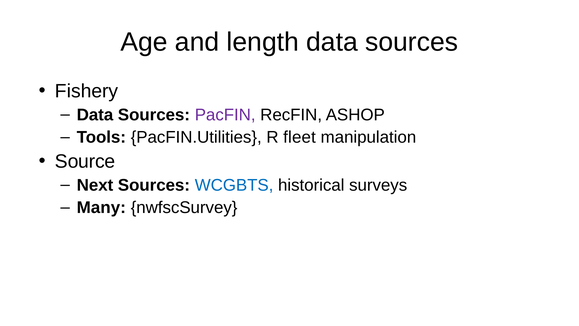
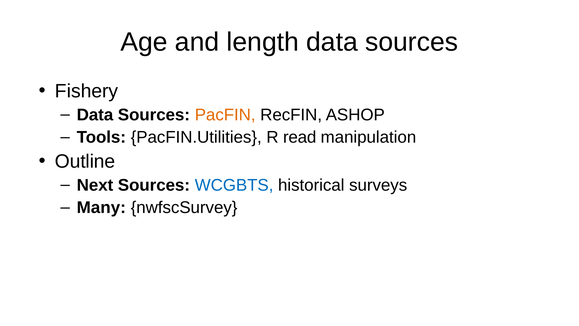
PacFIN colour: purple -> orange (225, 115)
fleet: fleet -> read (300, 137)
Source: Source -> Outline (85, 161)
